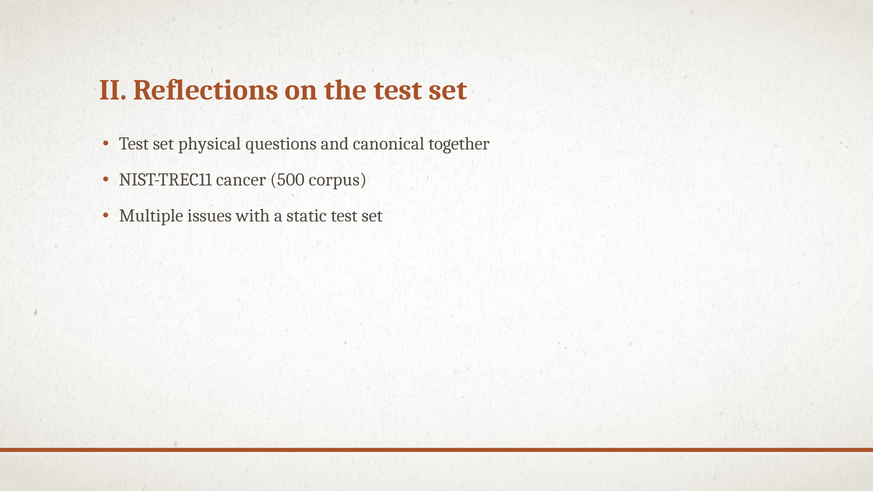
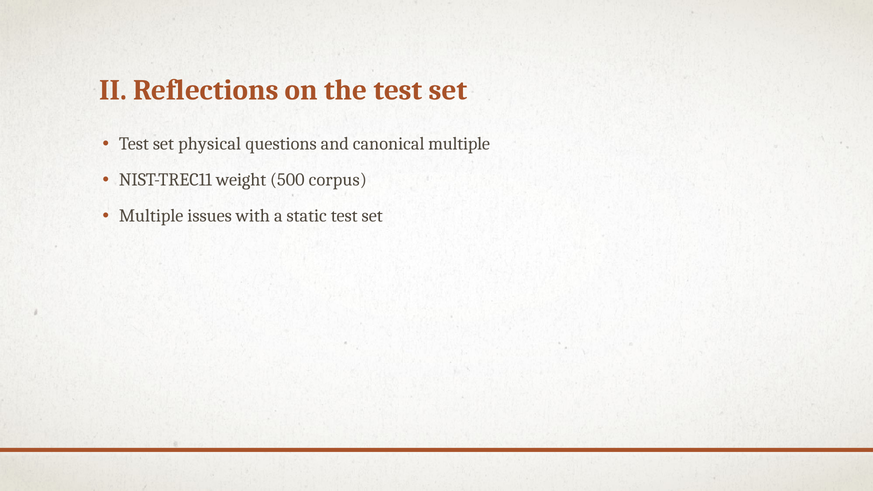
canonical together: together -> multiple (459, 144)
cancer: cancer -> weight (241, 180)
